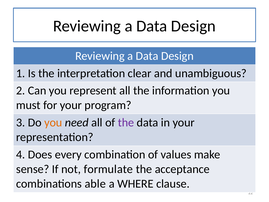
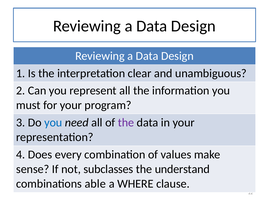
you colour: orange -> blue (53, 122)
formulate: formulate -> subclasses (108, 169)
acceptance: acceptance -> understand (182, 169)
